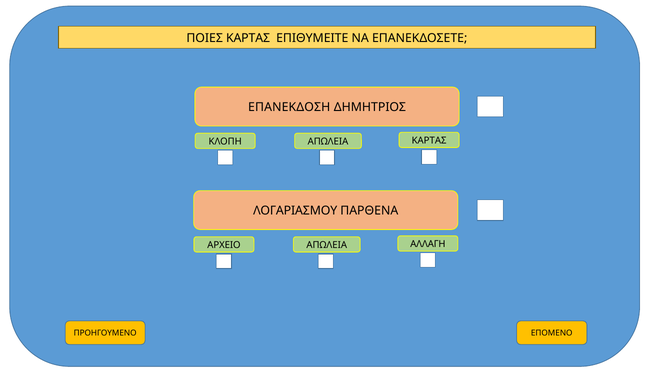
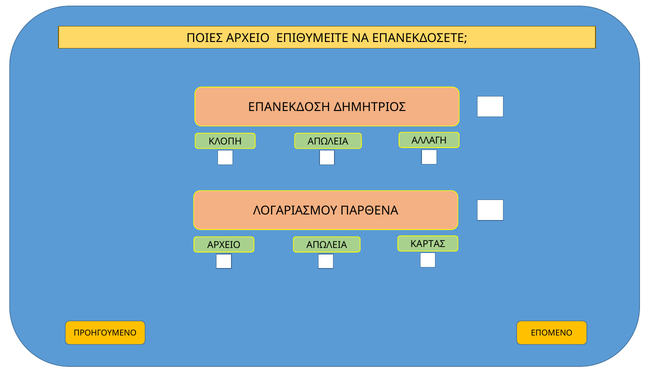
ΠΟΙΕΣ ΚΑΡΤΑΣ: ΚΑΡΤΑΣ -> ΑΡΧΕΙΟ (248, 38)
ΚΑΡΤΑΣ: ΚΑΡΤΑΣ -> ΑΛΛΑΓΗ (429, 141)
ΑΛΛΑΓΗ: ΑΛΛΑΓΗ -> ΚΑΡΤΑΣ (428, 244)
